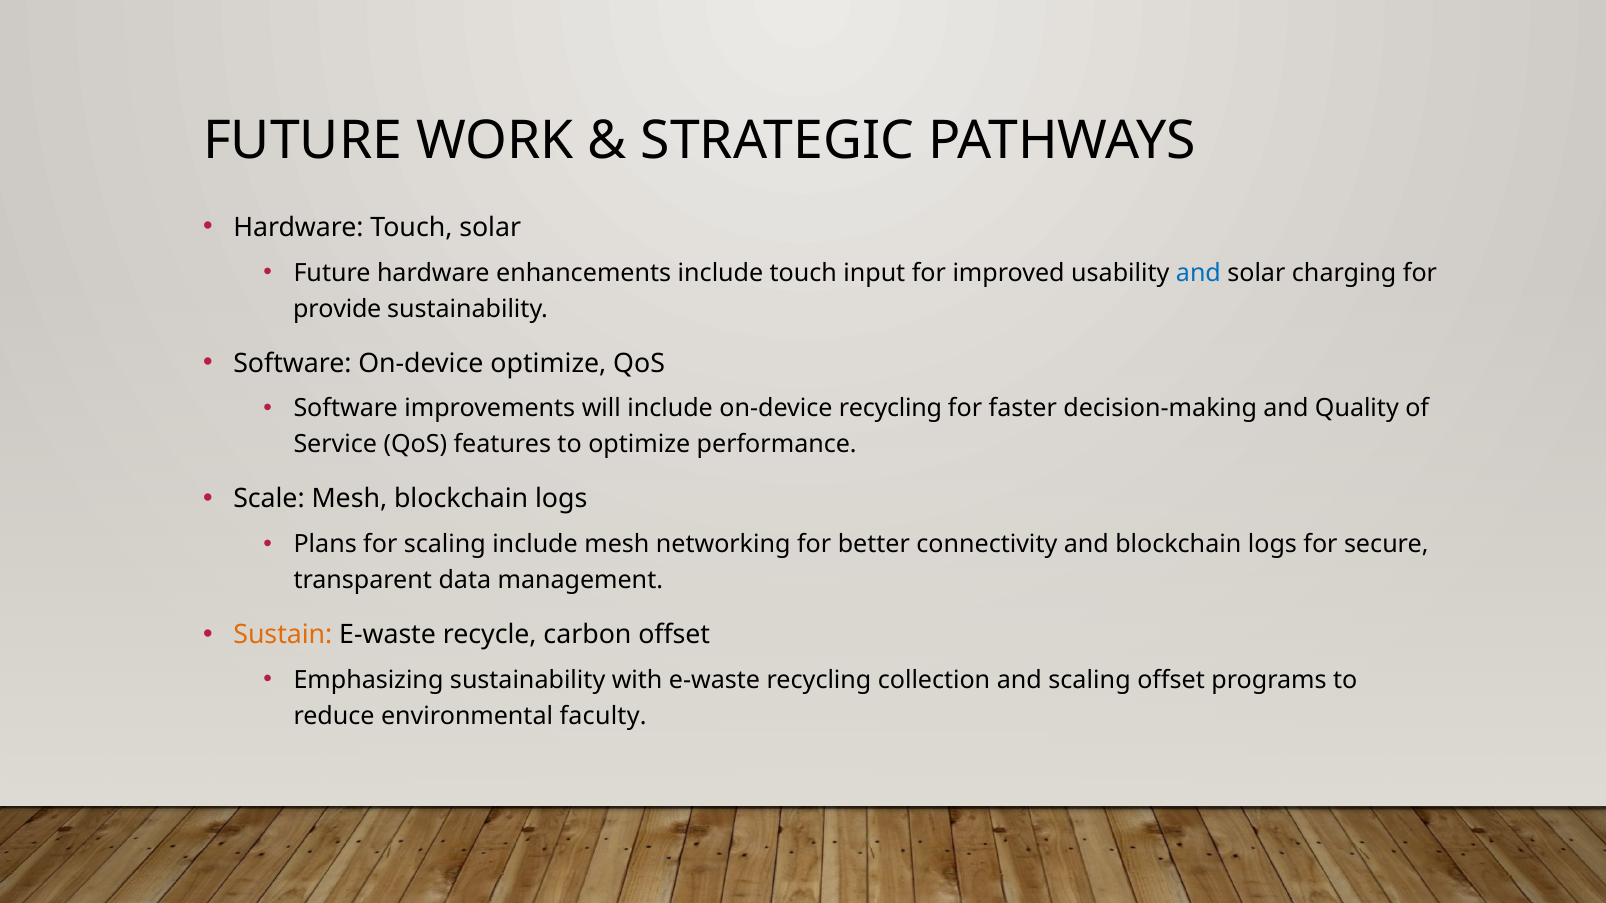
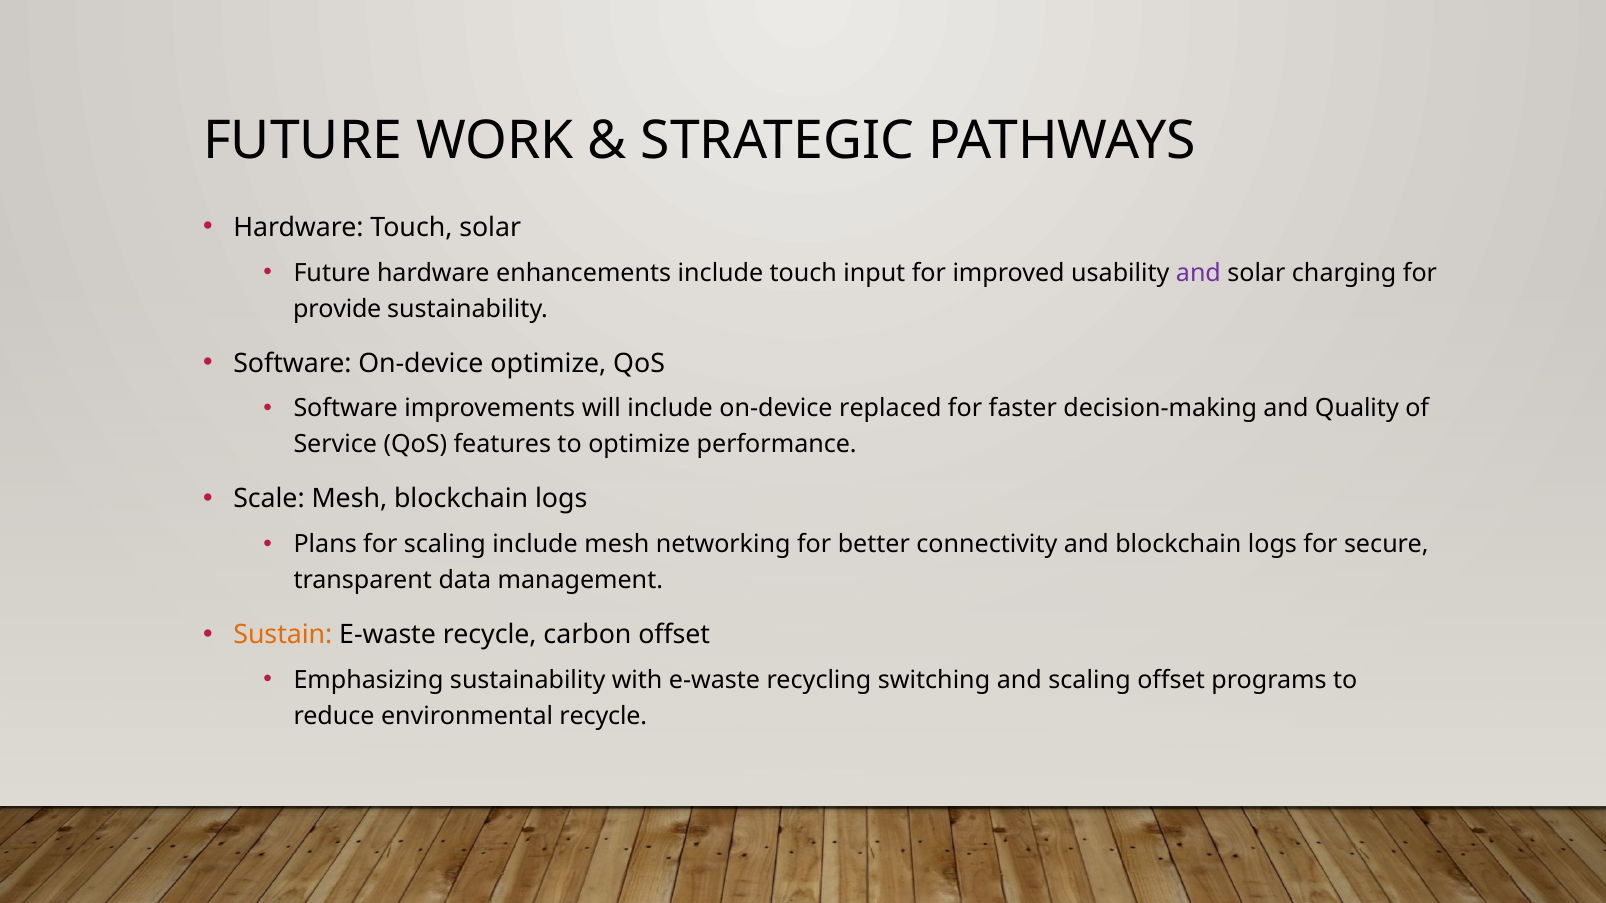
and colour: blue -> purple (1198, 273)
on-device recycling: recycling -> replaced (890, 409)
collection: collection -> switching (934, 680)
environmental faculty: faculty -> recycle (603, 717)
